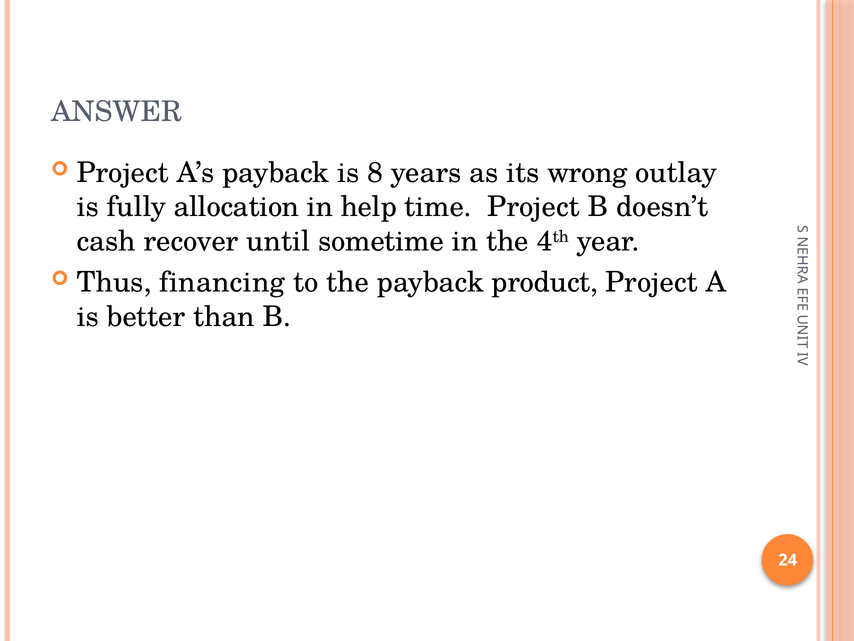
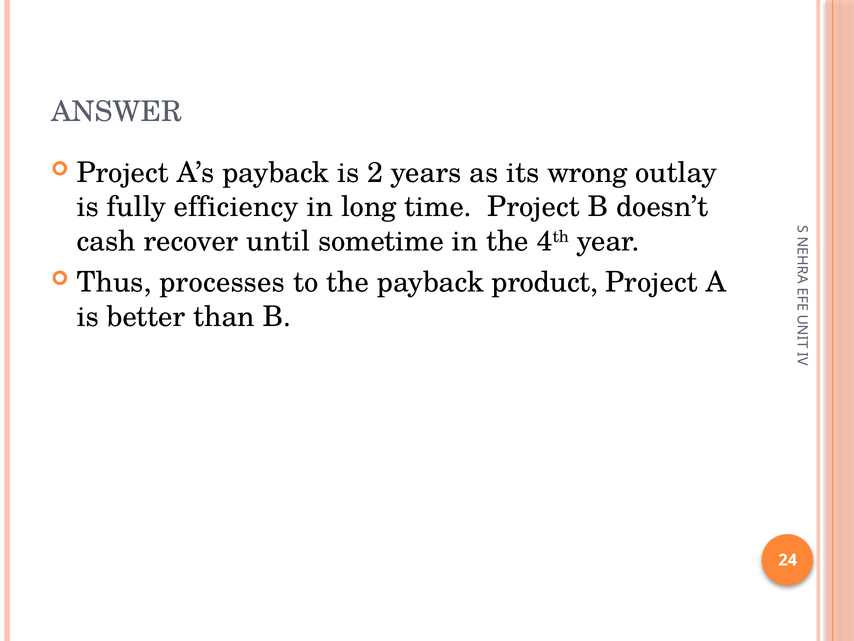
8: 8 -> 2 (375, 173)
allocation: allocation -> efficiency (236, 207)
help: help -> long (369, 207)
financing: financing -> processes (222, 282)
